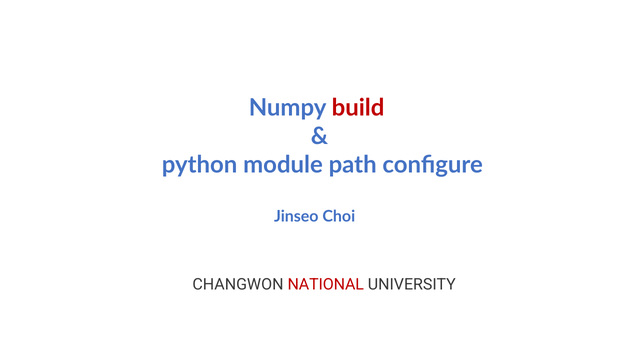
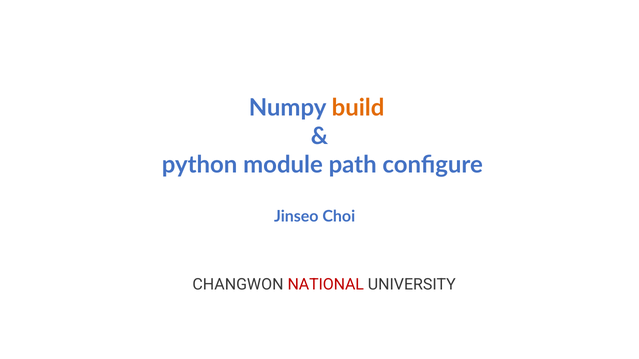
build colour: red -> orange (358, 108)
